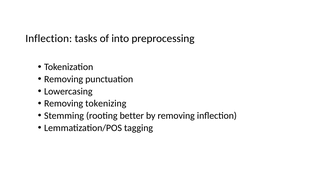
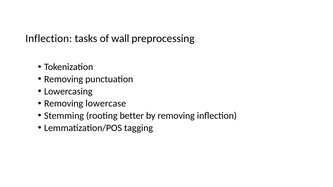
into: into -> wall (120, 39)
tokenizing: tokenizing -> lowercase (106, 104)
